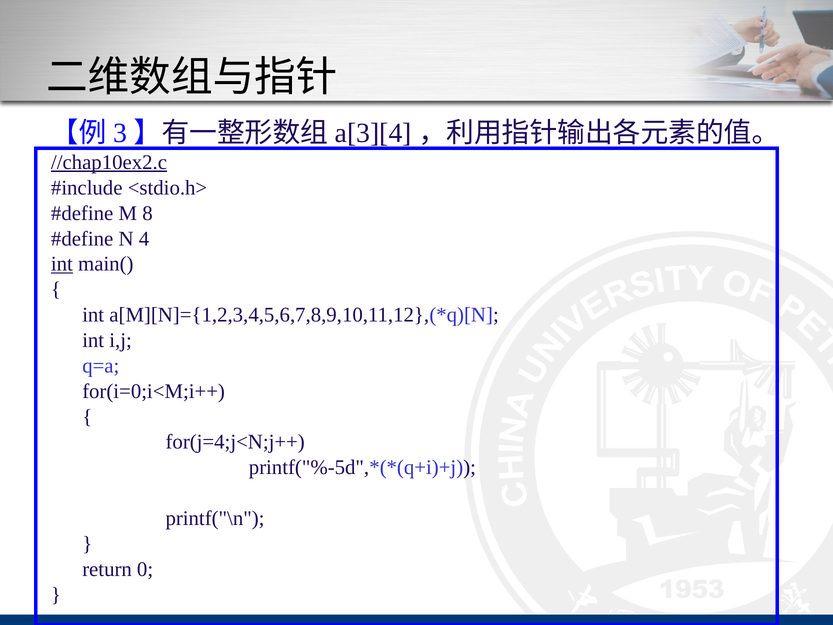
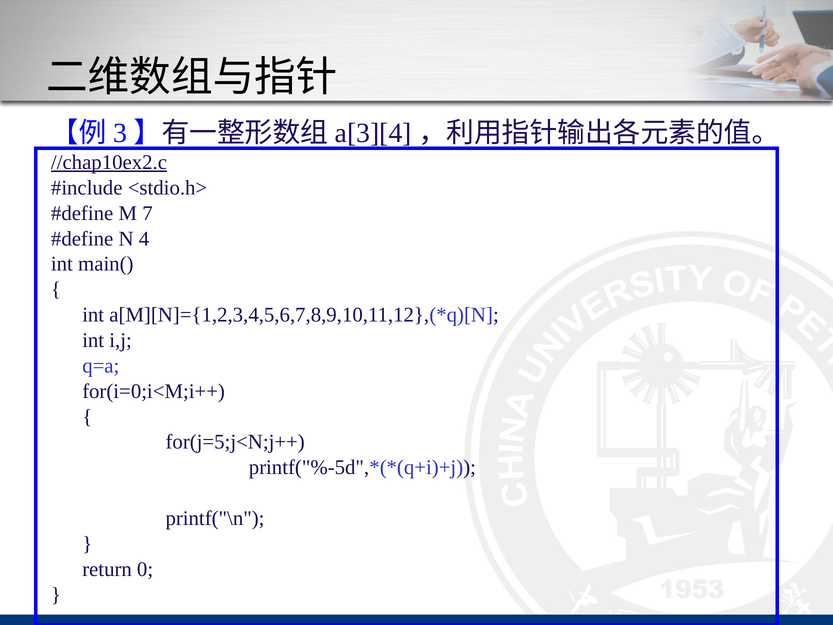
8: 8 -> 7 (147, 213)
int underline: present -> none (62, 264)
for(j=4;j<N;j++: for(j=4;j<N;j++ -> for(j=5;j<N;j++ (235, 442)
